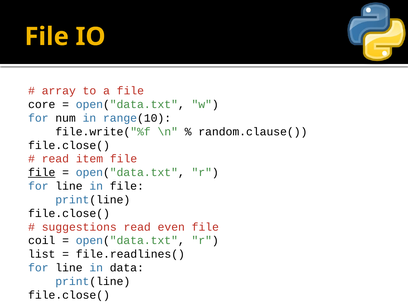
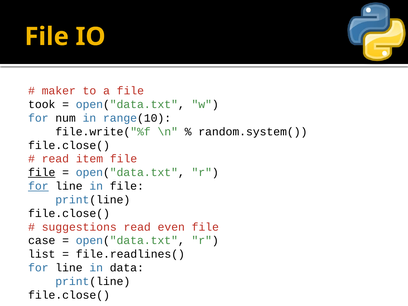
array: array -> maker (59, 91)
core: core -> took (42, 104)
random.clause(: random.clause( -> random.system( (253, 132)
for underline: none -> present (38, 186)
coil: coil -> case (42, 241)
